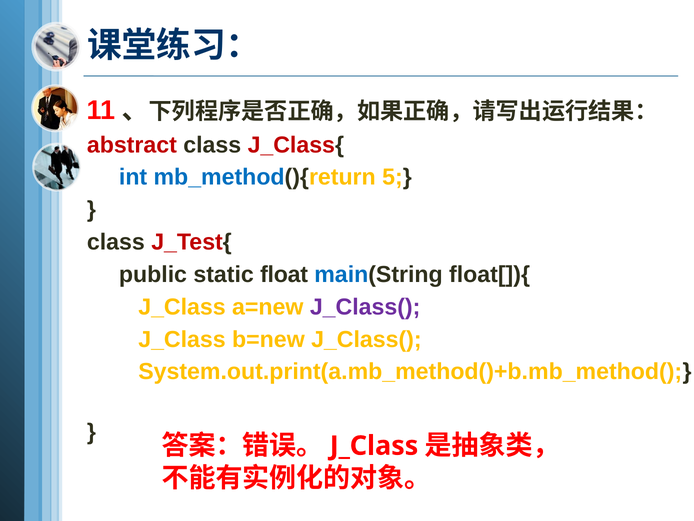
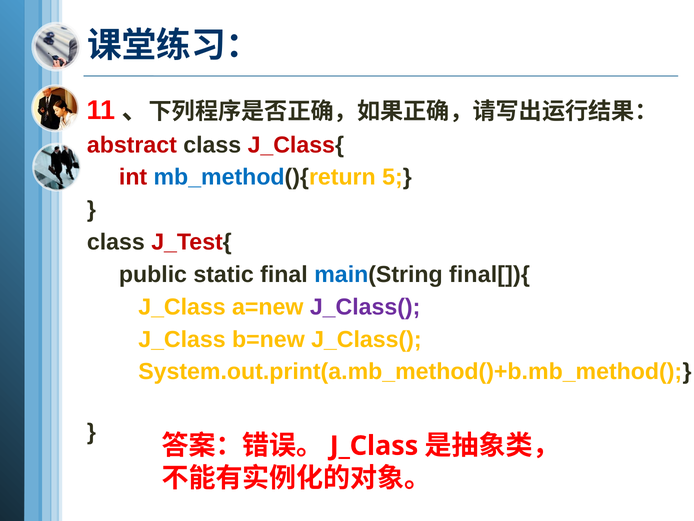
int colour: blue -> red (133, 177)
float: float -> final (284, 274)
float[]){: float[]){ -> final[]){ (489, 274)
